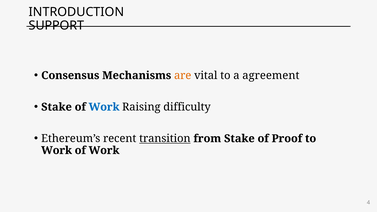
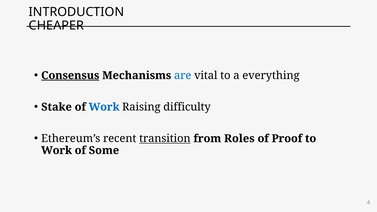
SUPPORT: SUPPORT -> CHEAPER (56, 26)
Consensus underline: none -> present (70, 75)
are colour: orange -> blue (183, 75)
agreement: agreement -> everything (271, 75)
from Stake: Stake -> Roles (239, 139)
Work: Work -> Some (104, 150)
